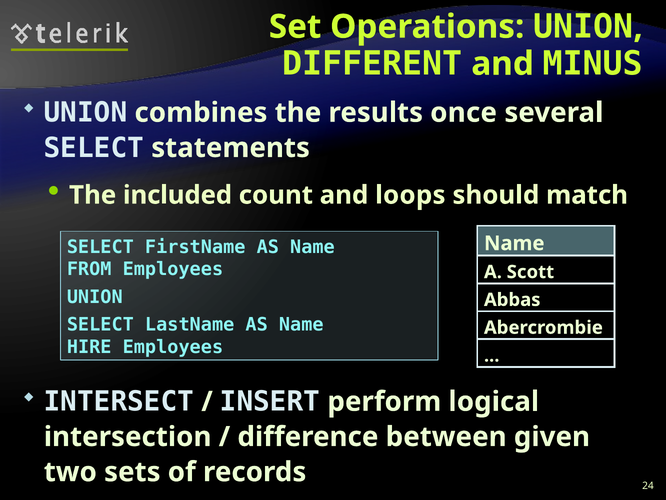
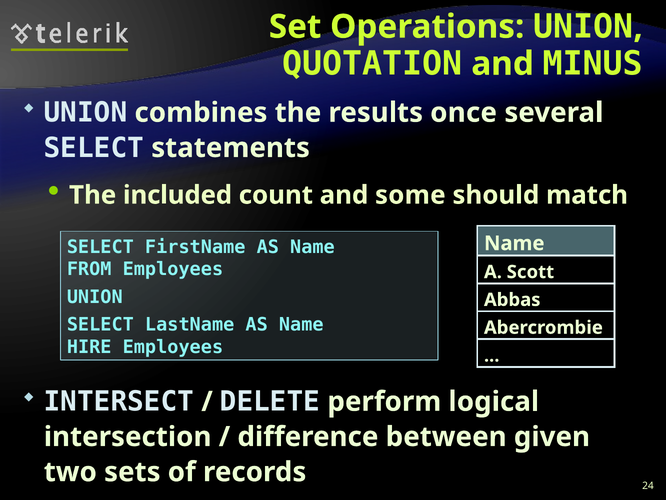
DIFFERENT: DIFFERENT -> QUOTATION (372, 64)
loops: loops -> some (410, 195)
INSERT: INSERT -> DELETE (270, 401)
